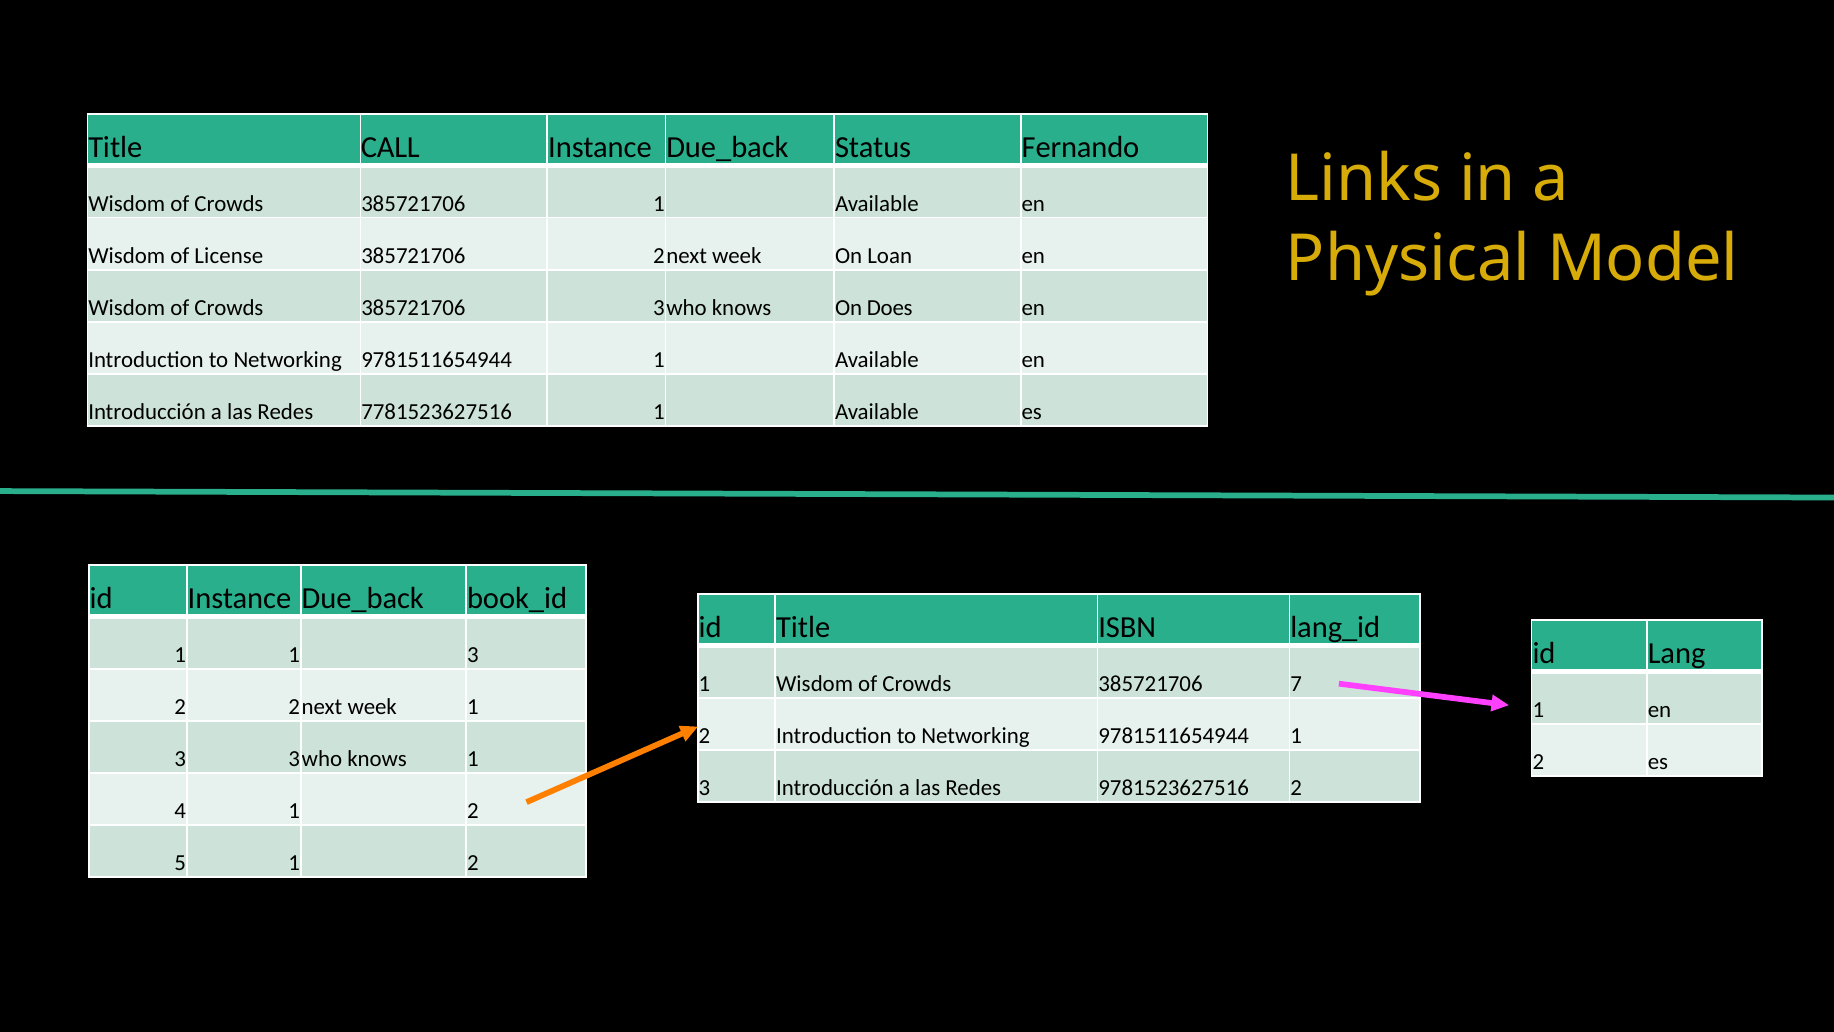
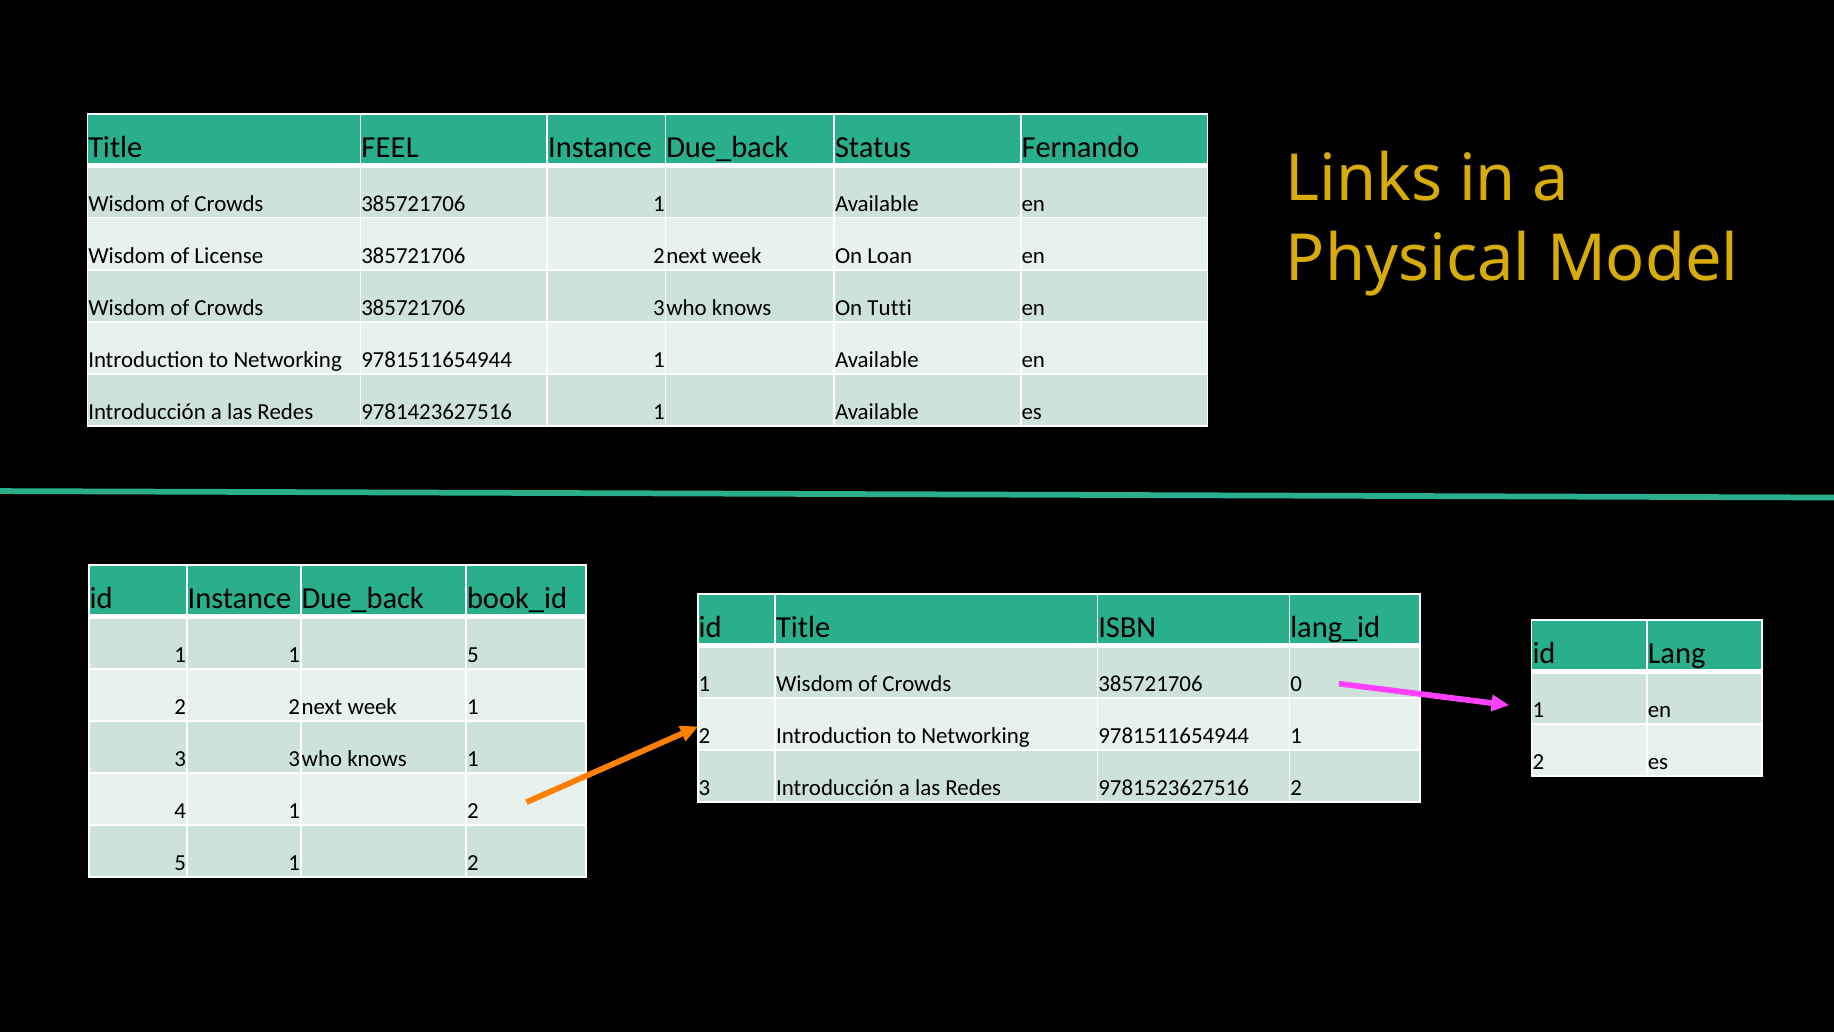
CALL: CALL -> FEEL (390, 147)
Does: Does -> Tutti (890, 308)
7781523627516: 7781523627516 -> 9781423627516 (437, 412)
1 1 3: 3 -> 5 (473, 655)
7: 7 -> 0 (1296, 684)
